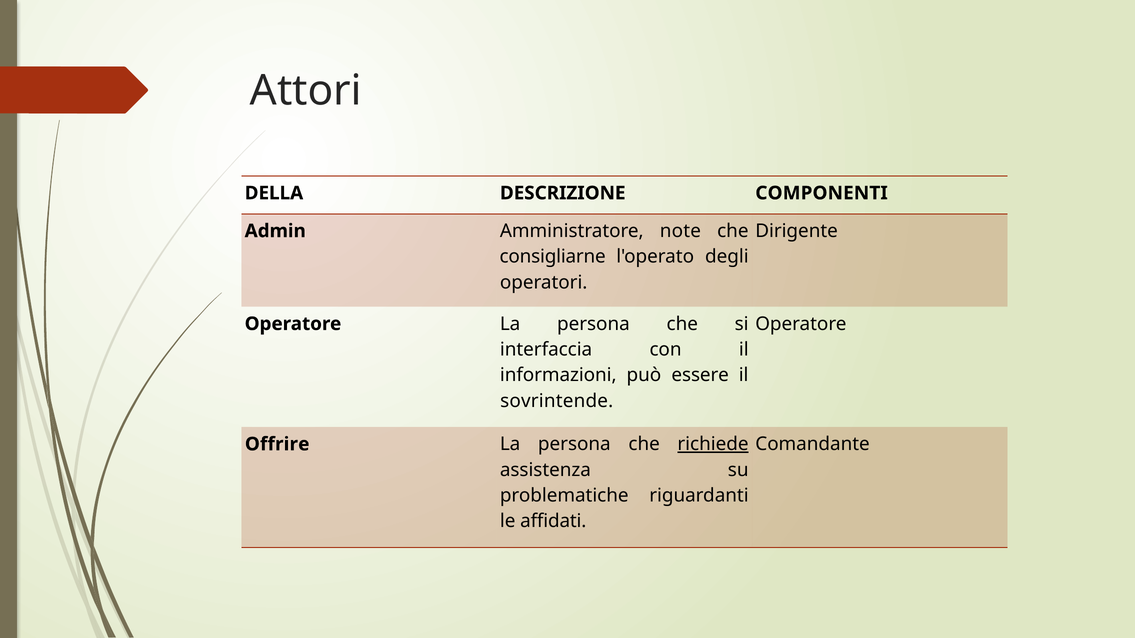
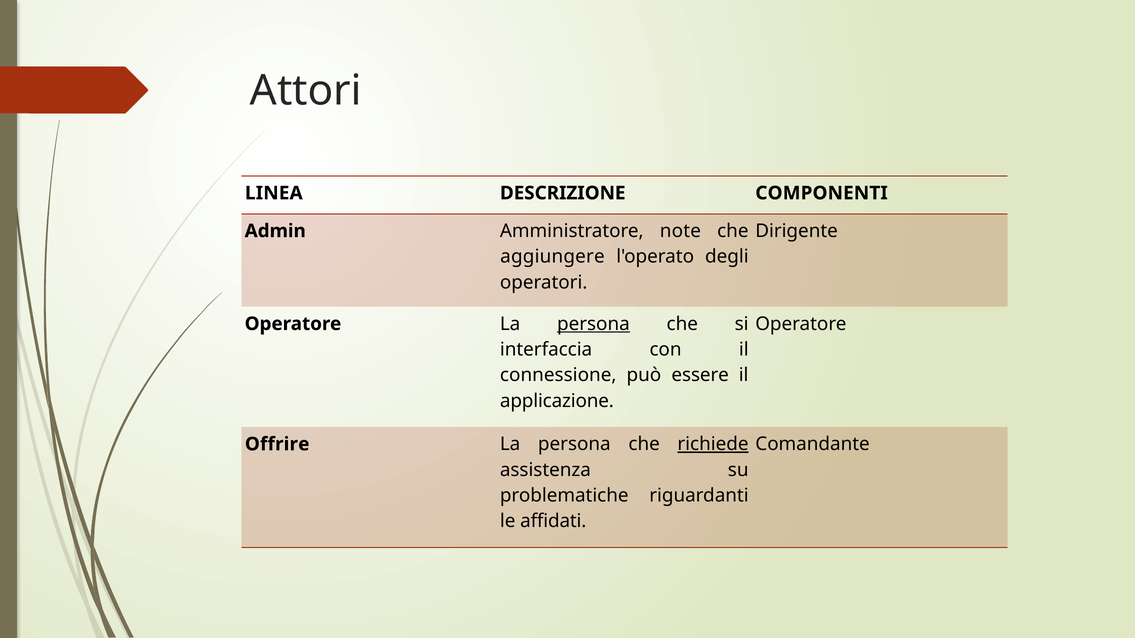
DELLA: DELLA -> LINEA (274, 193)
consigliarne: consigliarne -> aggiungere (552, 257)
persona underline: none -> present (593, 324)
informazioni: informazioni -> connessione (558, 375)
sovrintende: sovrintende -> applicazione (557, 401)
